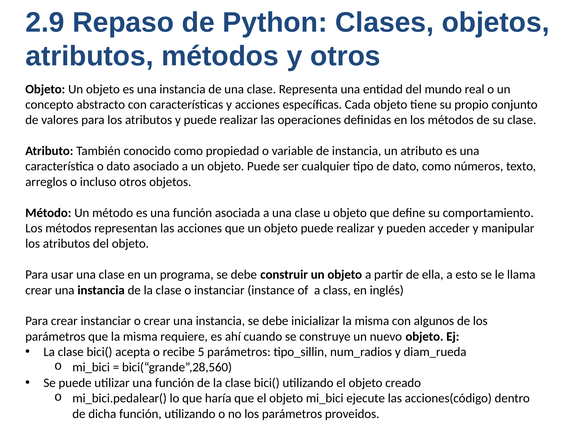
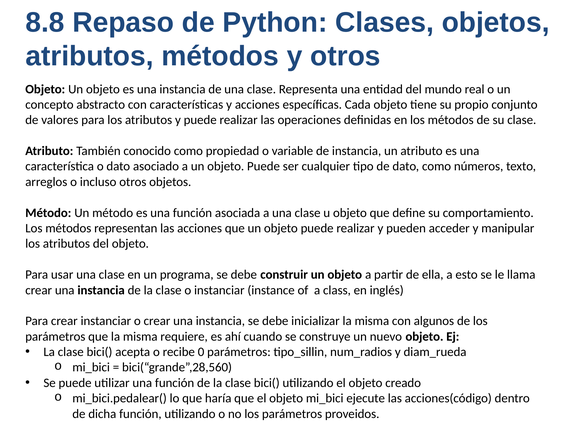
2.9: 2.9 -> 8.8 (45, 22)
5: 5 -> 0 (201, 351)
